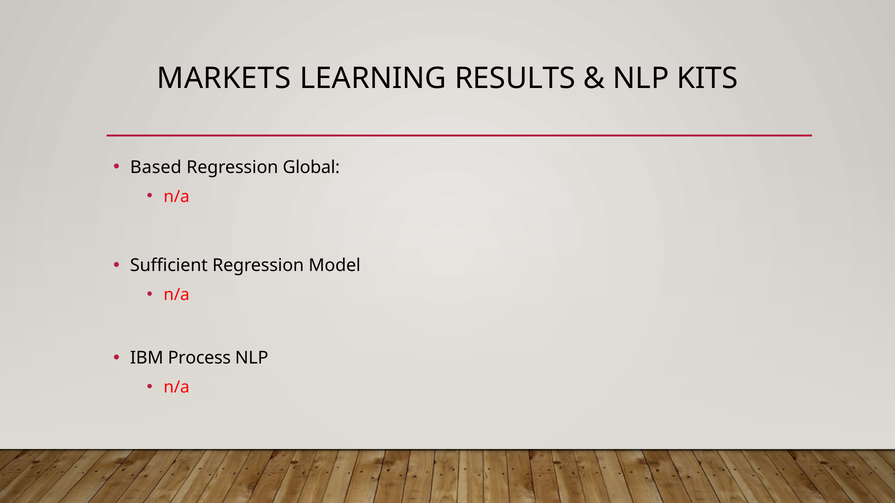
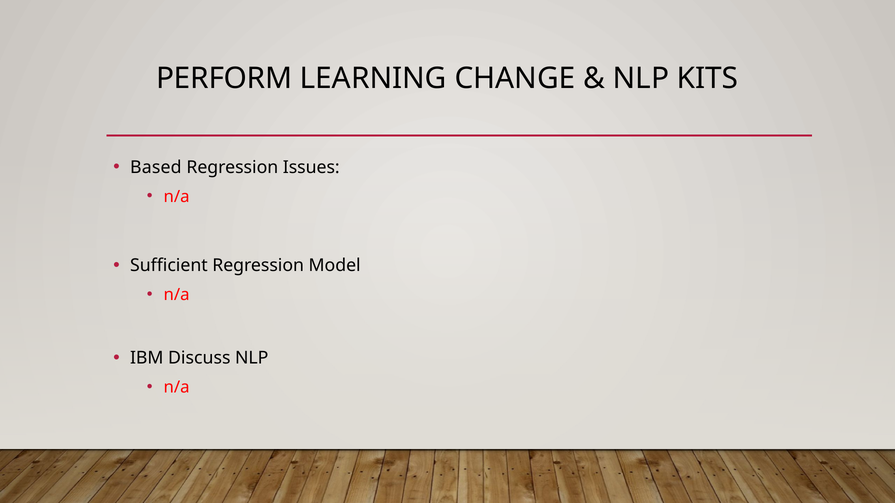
MARKETS: MARKETS -> PERFORM (224, 78)
RESULTS: RESULTS -> CHANGE (515, 78)
Global: Global -> Issues (311, 167)
Process: Process -> Discuss (199, 358)
